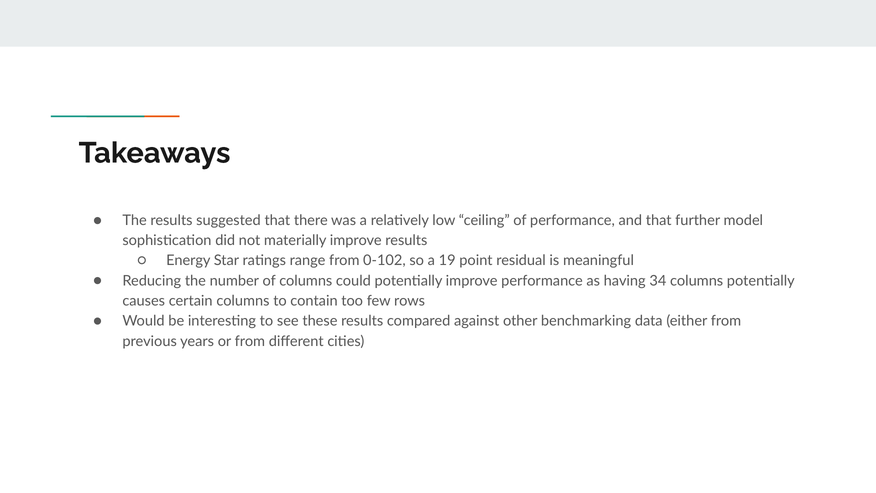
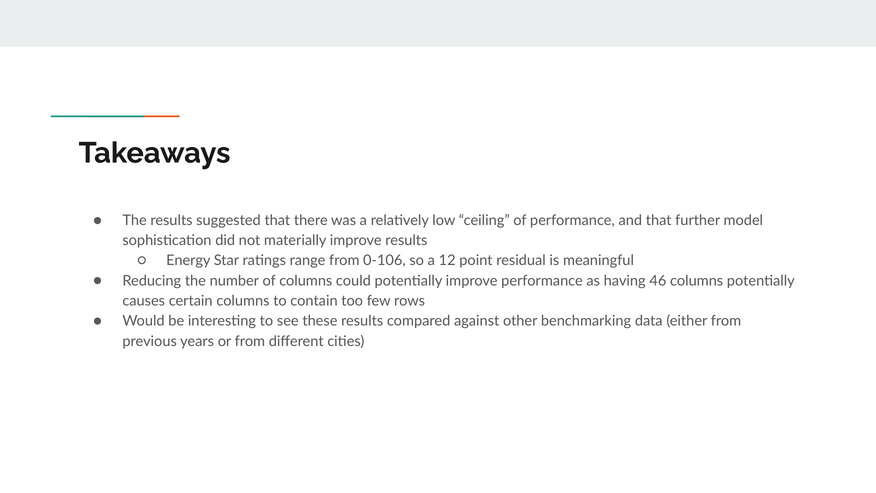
0-102: 0-102 -> 0-106 (384, 260)
19: 19 -> 12 (447, 260)
34: 34 -> 46 (658, 281)
